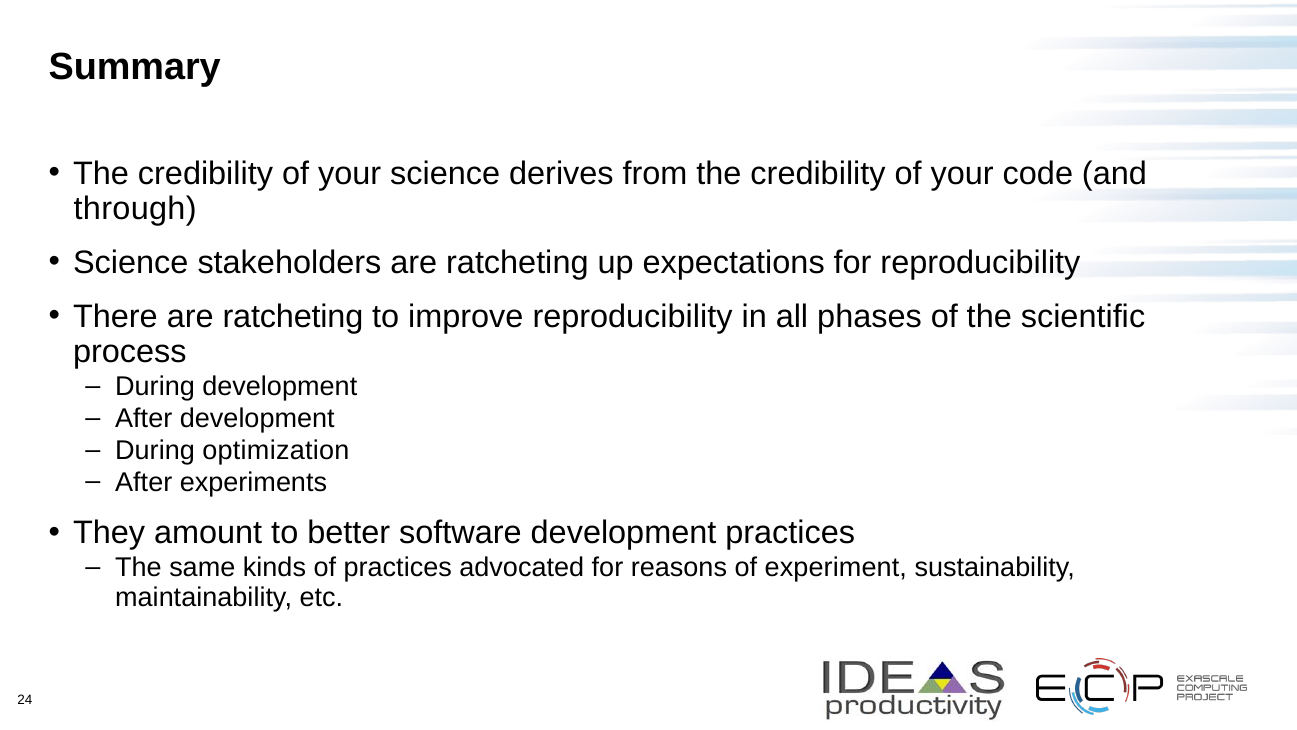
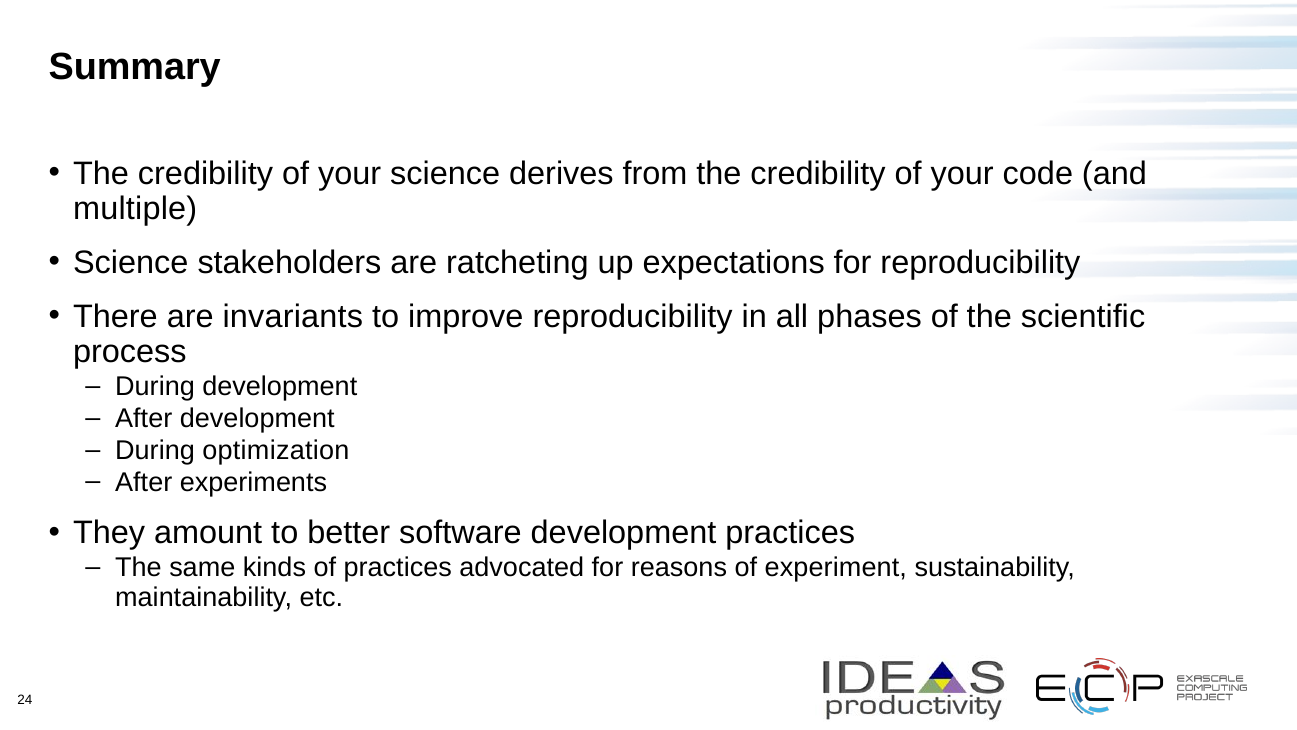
through: through -> multiple (135, 208)
There are ratcheting: ratcheting -> invariants (293, 316)
